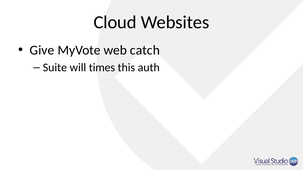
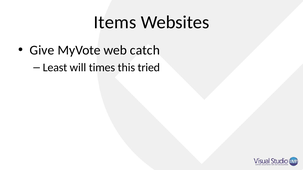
Cloud: Cloud -> Items (115, 22)
Suite: Suite -> Least (55, 68)
auth: auth -> tried (149, 68)
